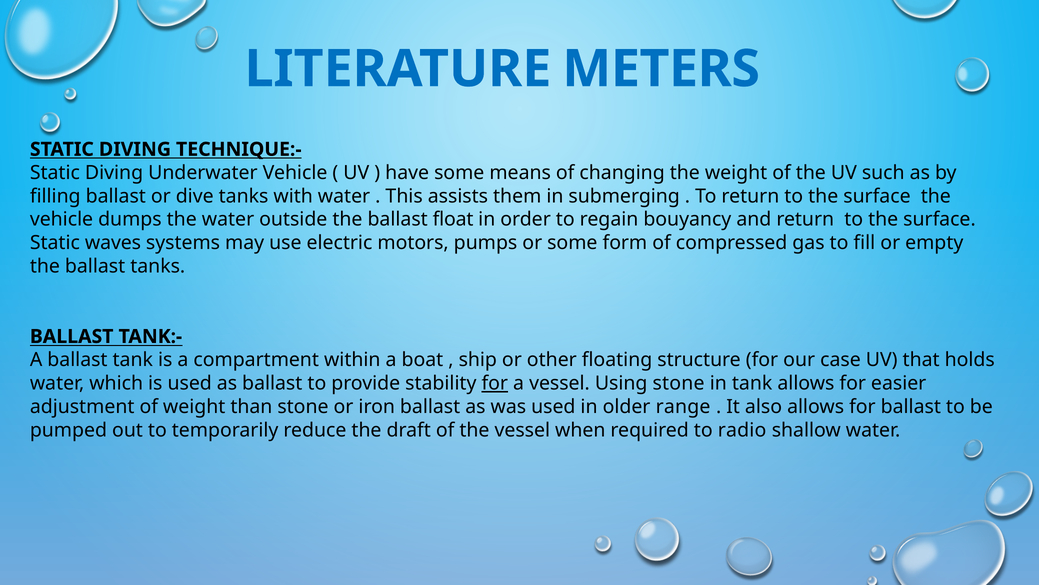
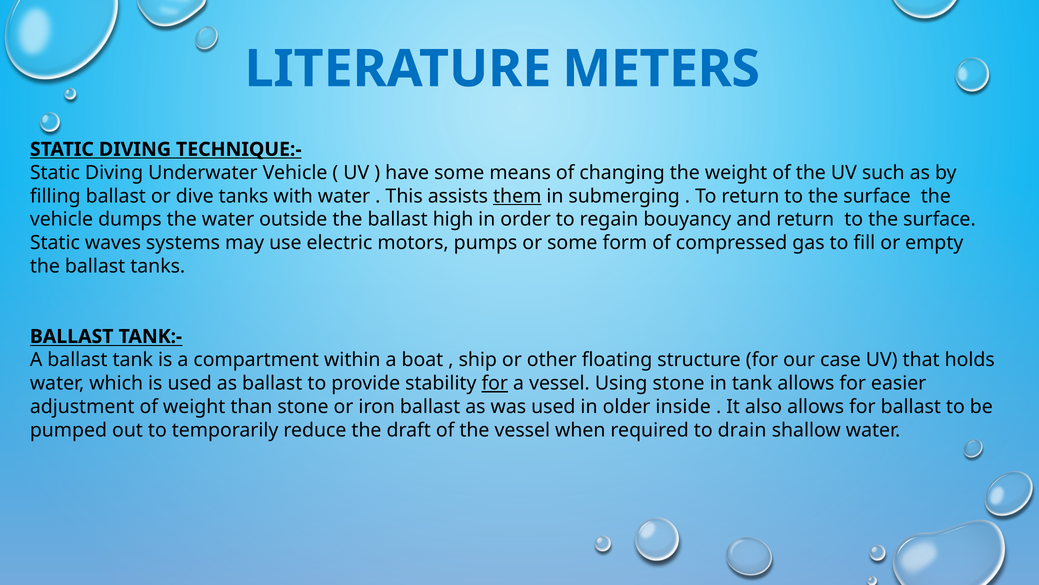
them underline: none -> present (517, 196)
float: float -> high (453, 219)
range: range -> inside (683, 406)
radio: radio -> drain (742, 430)
